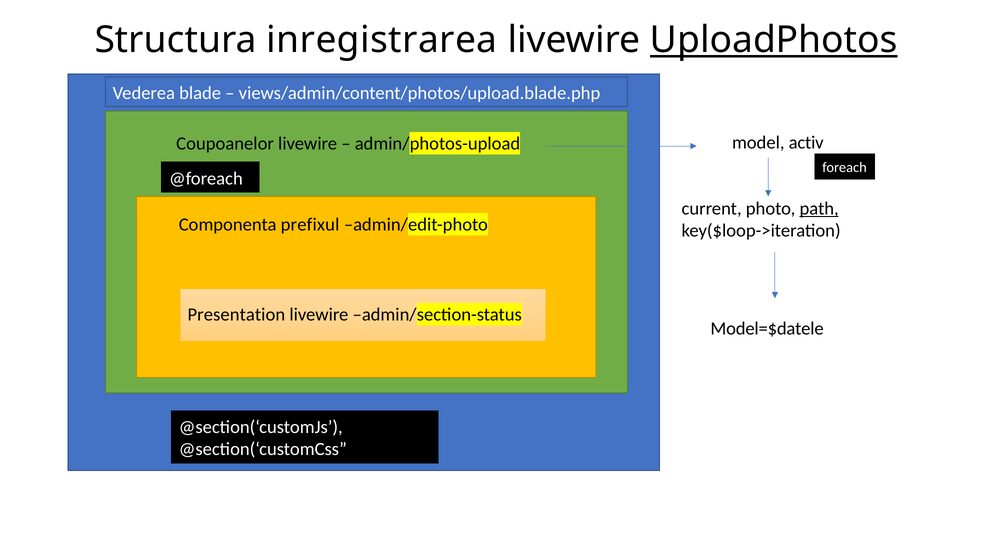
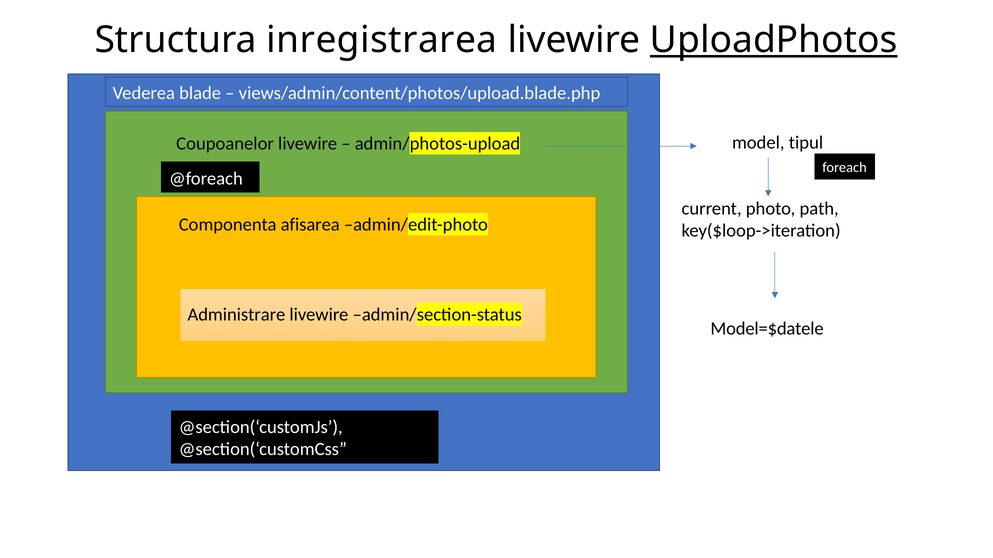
activ: activ -> tipul (806, 143)
path underline: present -> none (819, 209)
prefixul: prefixul -> afisarea (310, 225)
Presentation: Presentation -> Administrare (236, 315)
